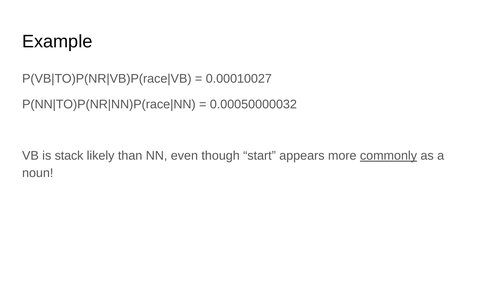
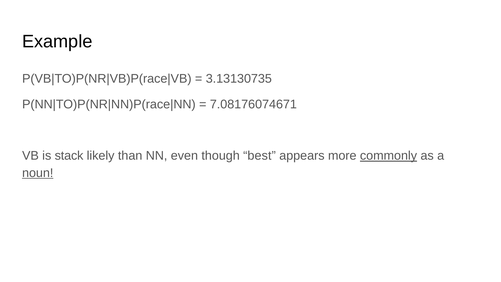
0.00010027: 0.00010027 -> 3.13130735 (239, 79)
0.00050000032: 0.00050000032 -> 7.08176074671 (253, 104)
start: start -> best (259, 156)
noun underline: none -> present (38, 173)
